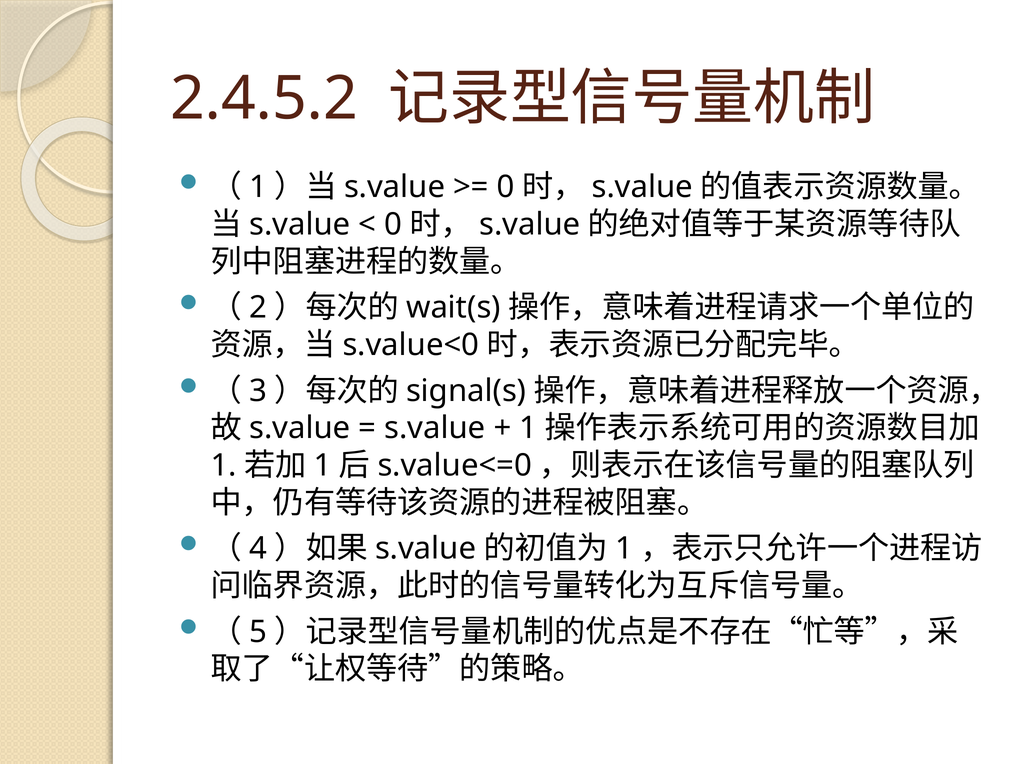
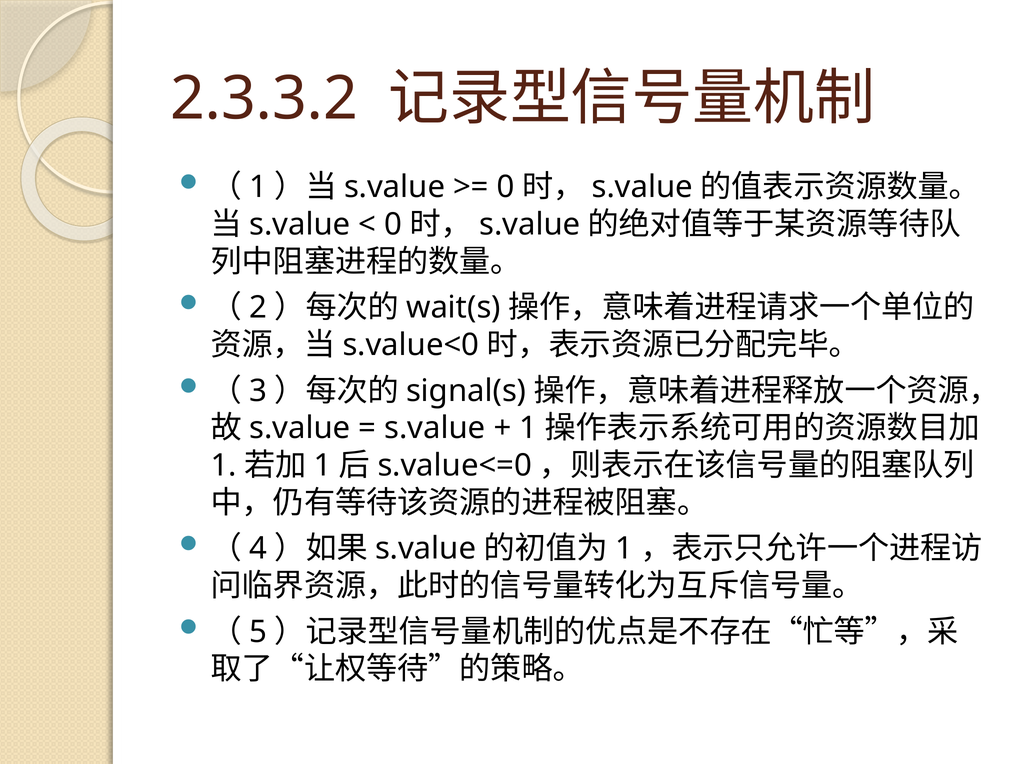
2.4.5.2: 2.4.5.2 -> 2.3.3.2 (264, 99)
